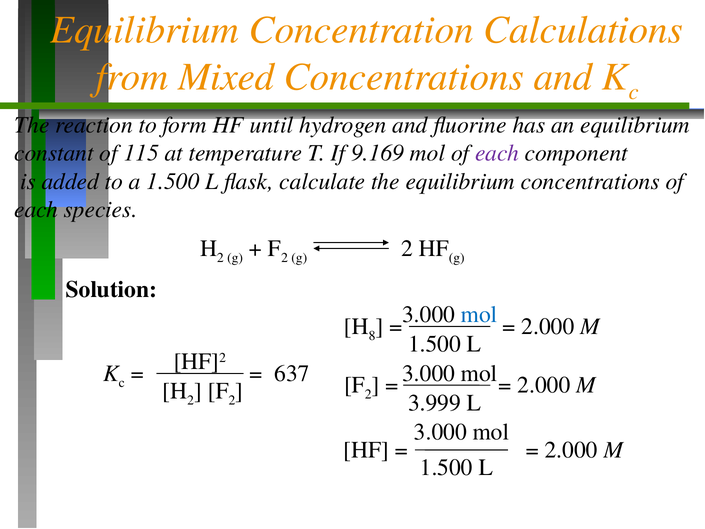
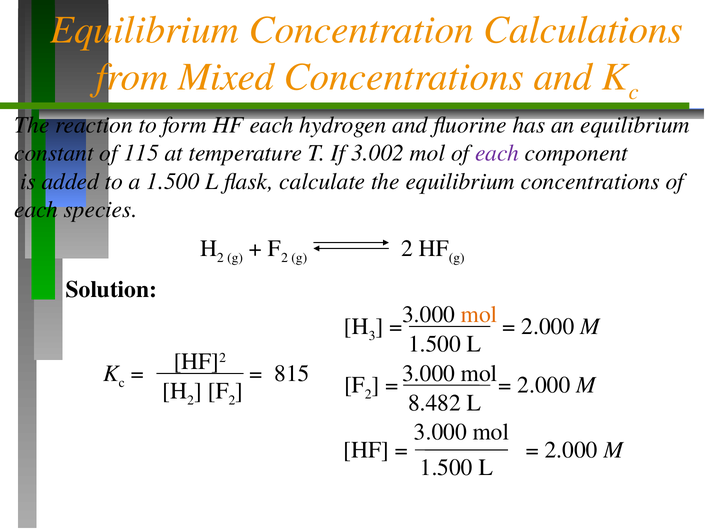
HF until: until -> each (272, 125)
9.169: 9.169 -> 3.002 (378, 153)
mol colour: blue -> orange (479, 314)
8: 8 -> 3 (372, 335)
637: 637 -> 815 (292, 373)
3.999: 3.999 -> 8.482 (435, 403)
